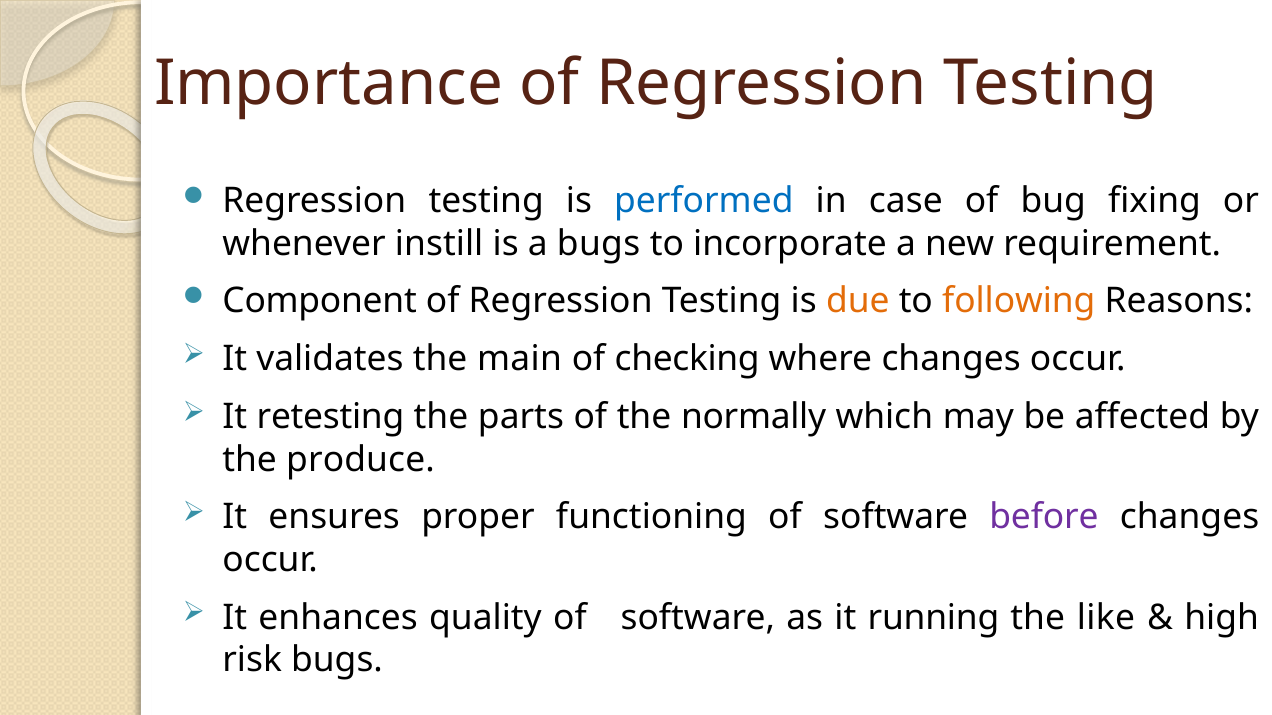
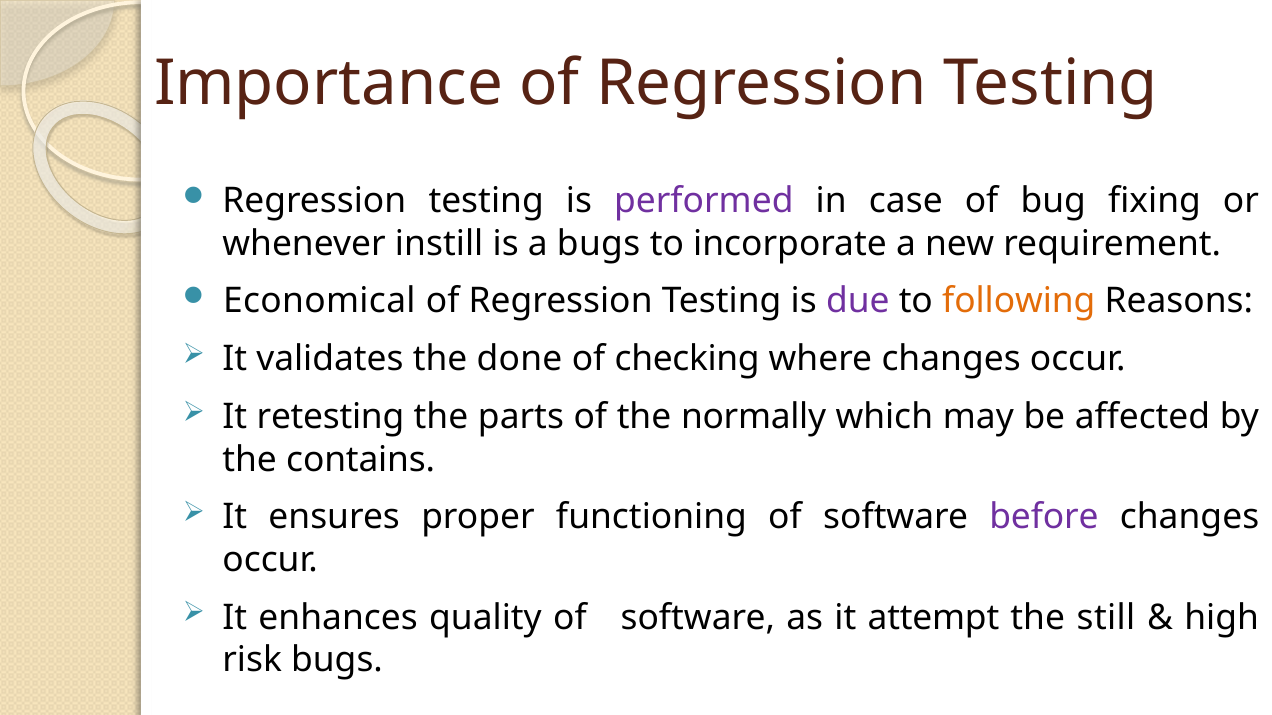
performed colour: blue -> purple (704, 201)
Component: Component -> Economical (319, 302)
due colour: orange -> purple (858, 302)
main: main -> done (520, 359)
produce: produce -> contains (361, 460)
running: running -> attempt (933, 618)
like: like -> still (1106, 618)
